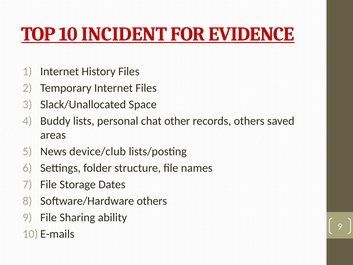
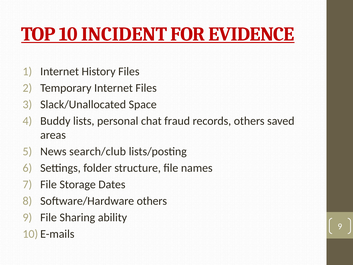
other: other -> fraud (177, 121)
device/club: device/club -> search/club (98, 151)
